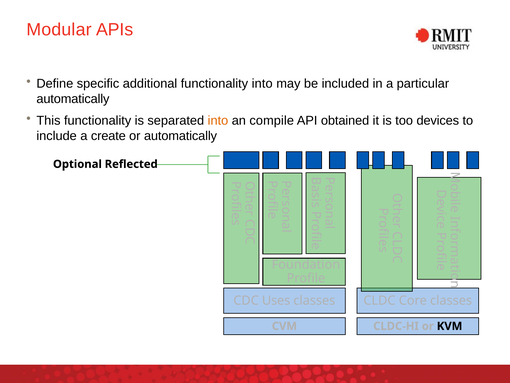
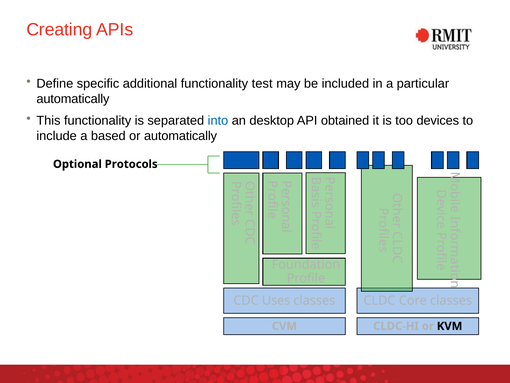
Modular: Modular -> Creating (59, 30)
functionality into: into -> test (262, 84)
into colour: orange -> blue (218, 121)
compile: compile -> desktop (272, 121)
create: create -> based (108, 136)
Reflected: Reflected -> Protocols (131, 164)
